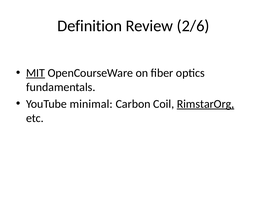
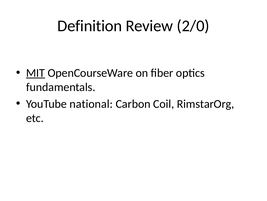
2/6: 2/6 -> 2/0 (193, 26)
minimal: minimal -> national (91, 103)
RimstarOrg underline: present -> none (206, 103)
